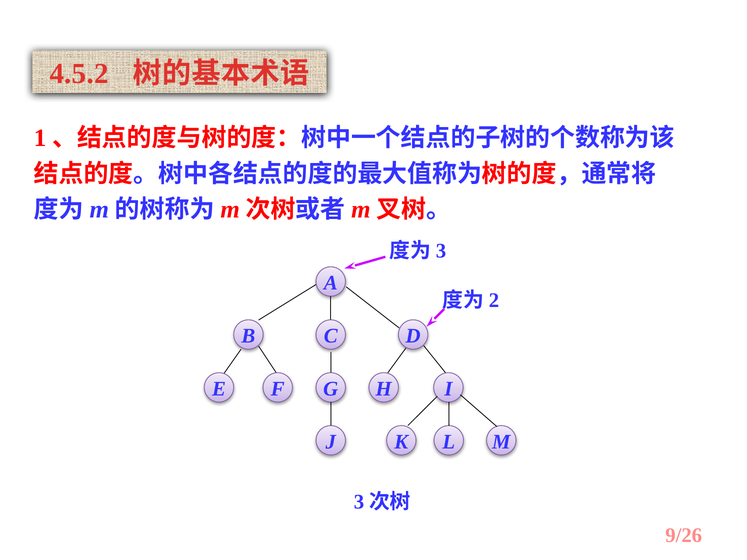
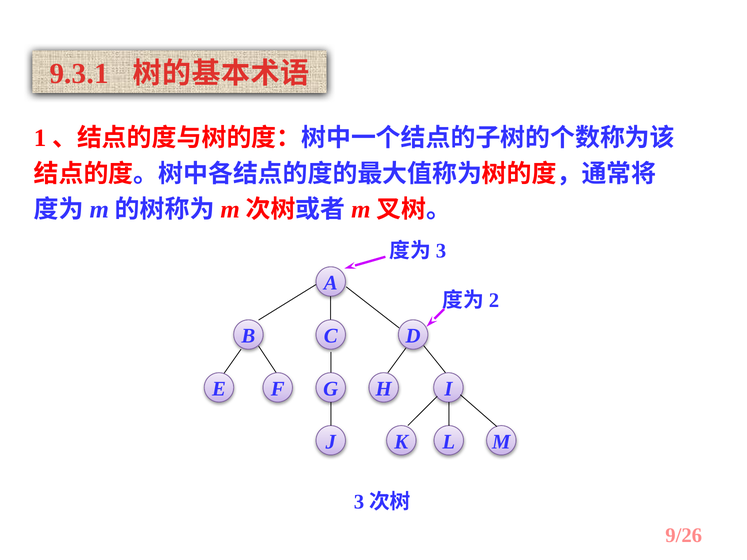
4.5.2: 4.5.2 -> 9.3.1 (79, 74)
